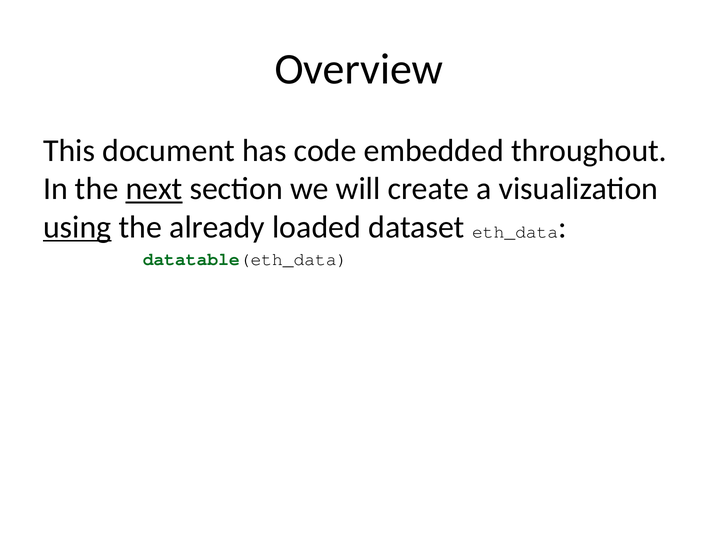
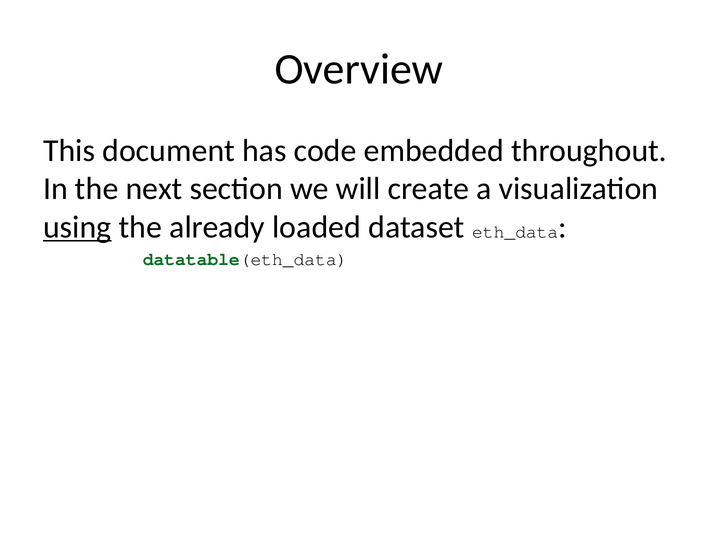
next underline: present -> none (154, 189)
